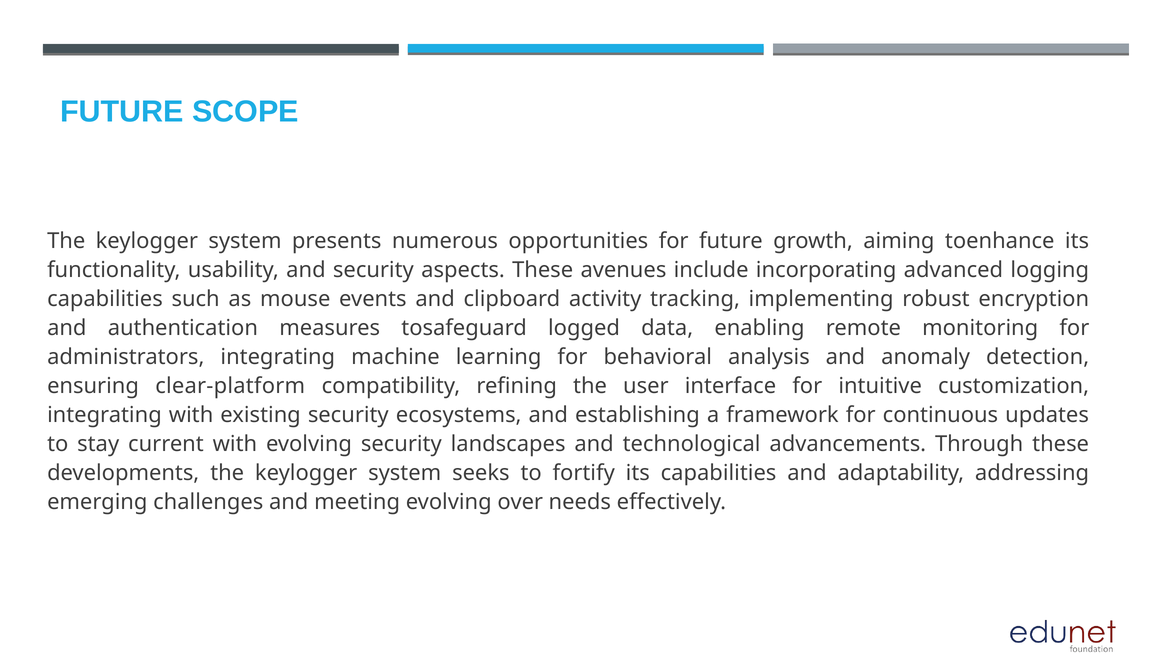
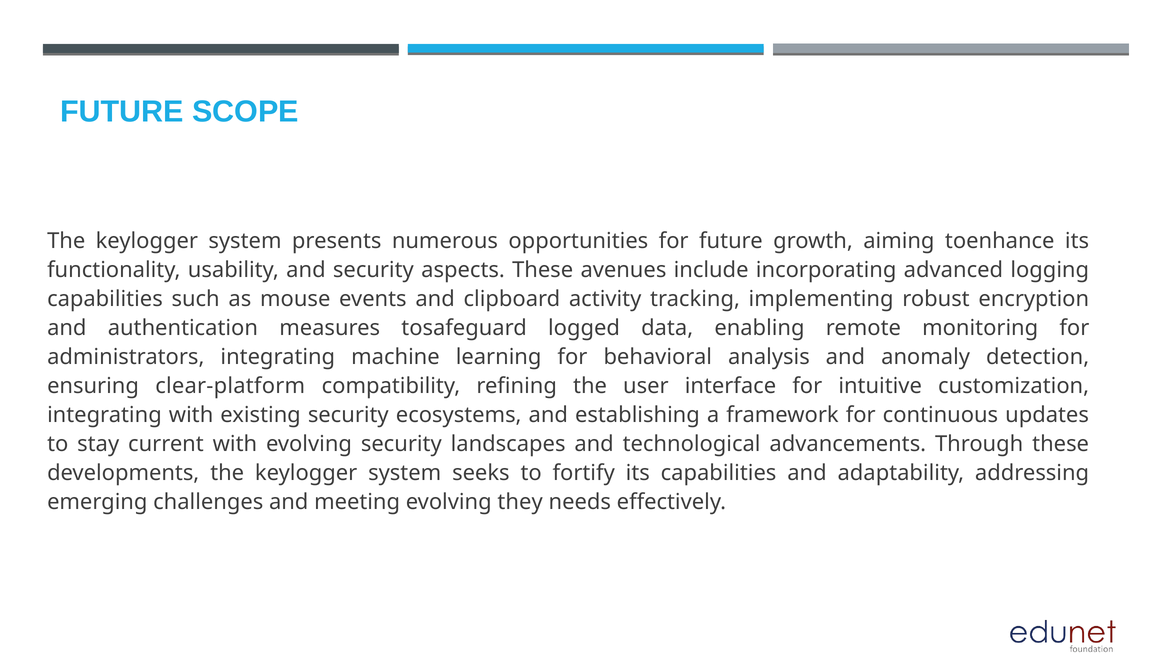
over: over -> they (520, 502)
